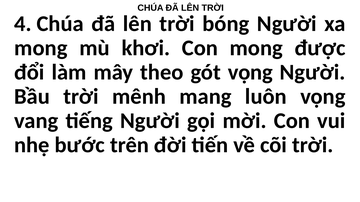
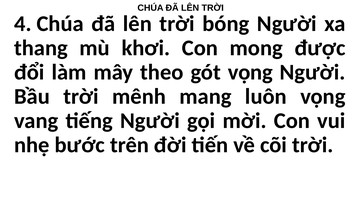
mong: mong -> thang (41, 48)
